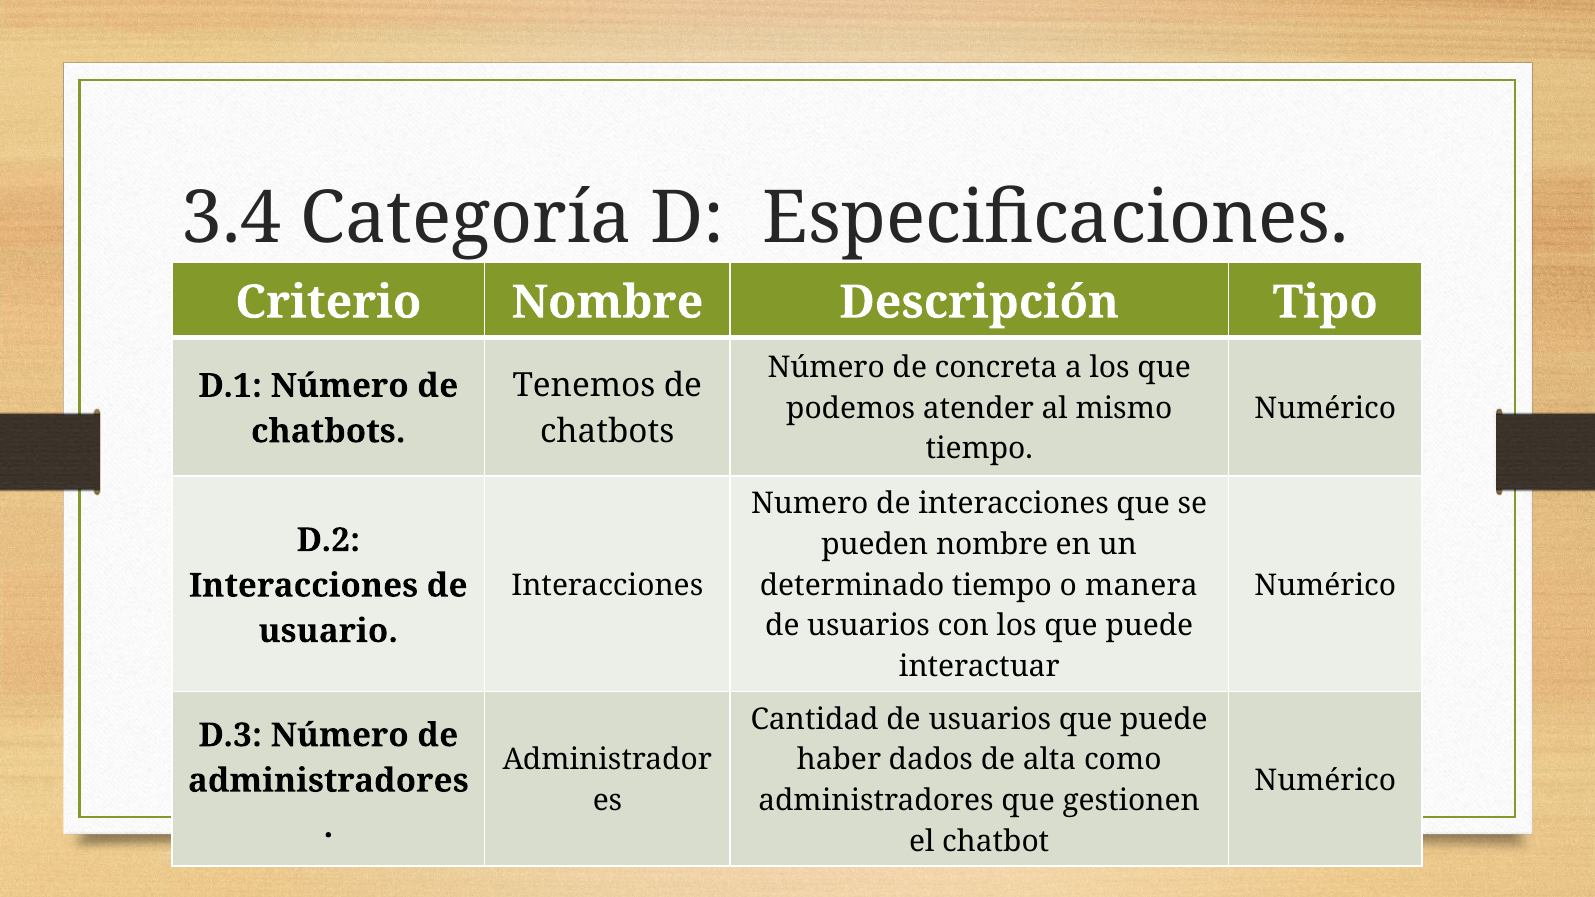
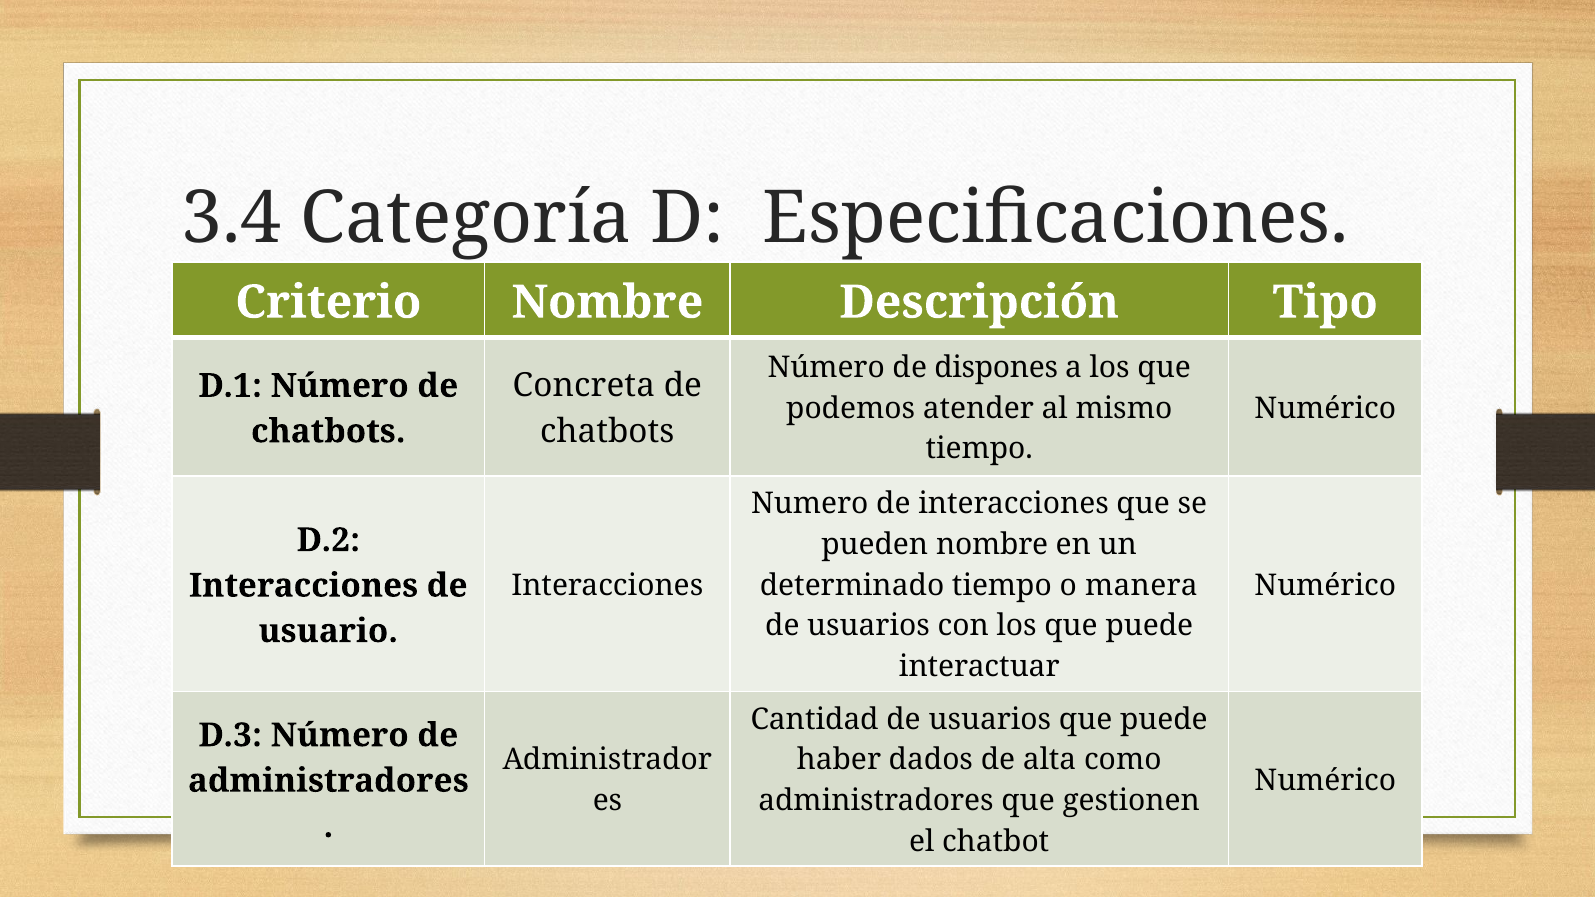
concreta: concreta -> dispones (996, 368)
Tenemos: Tenemos -> Concreta (584, 386)
